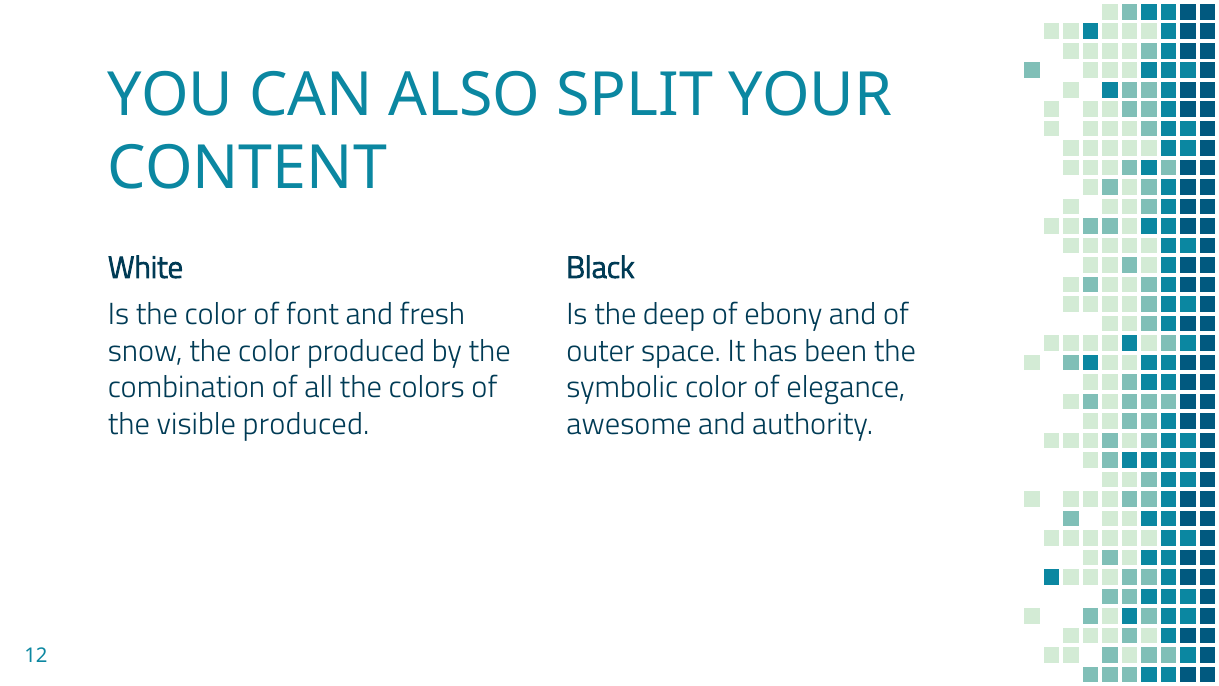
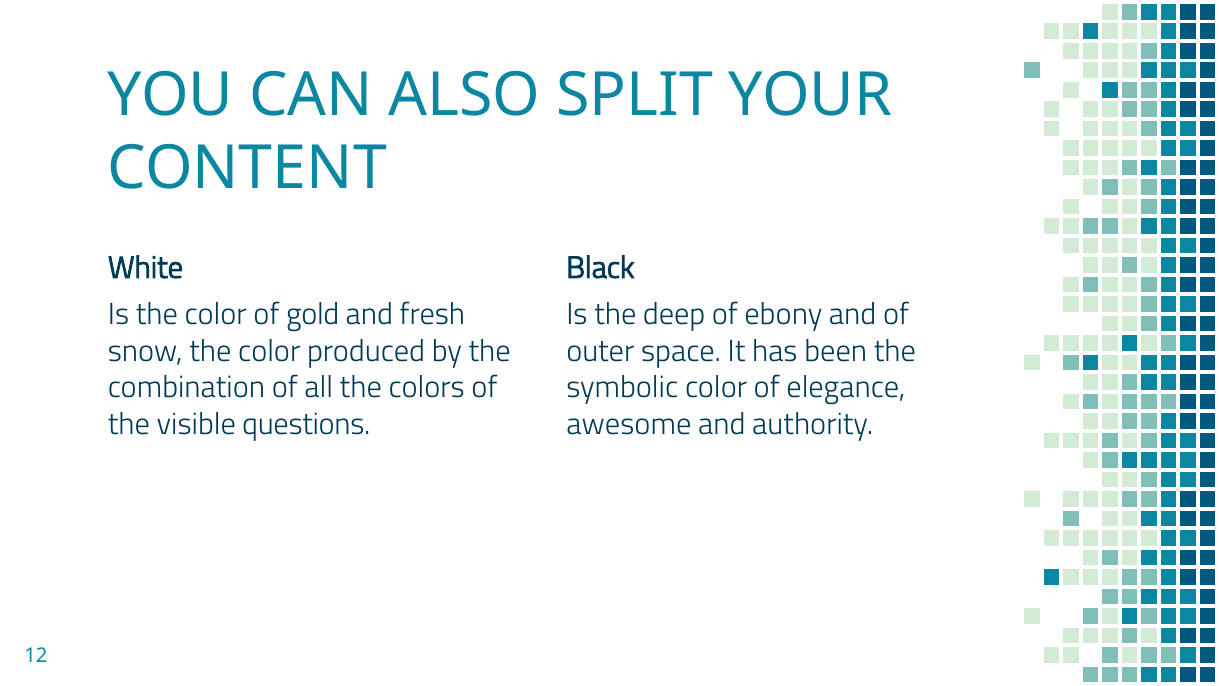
font: font -> gold (313, 314)
visible produced: produced -> questions (306, 424)
